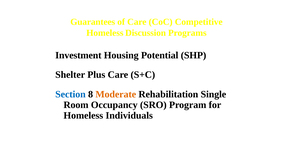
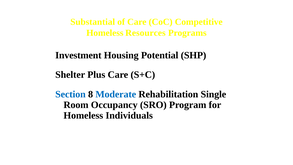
Guarantees: Guarantees -> Substantial (93, 22)
Discussion: Discussion -> Resources (145, 33)
Moderate colour: orange -> blue (116, 94)
